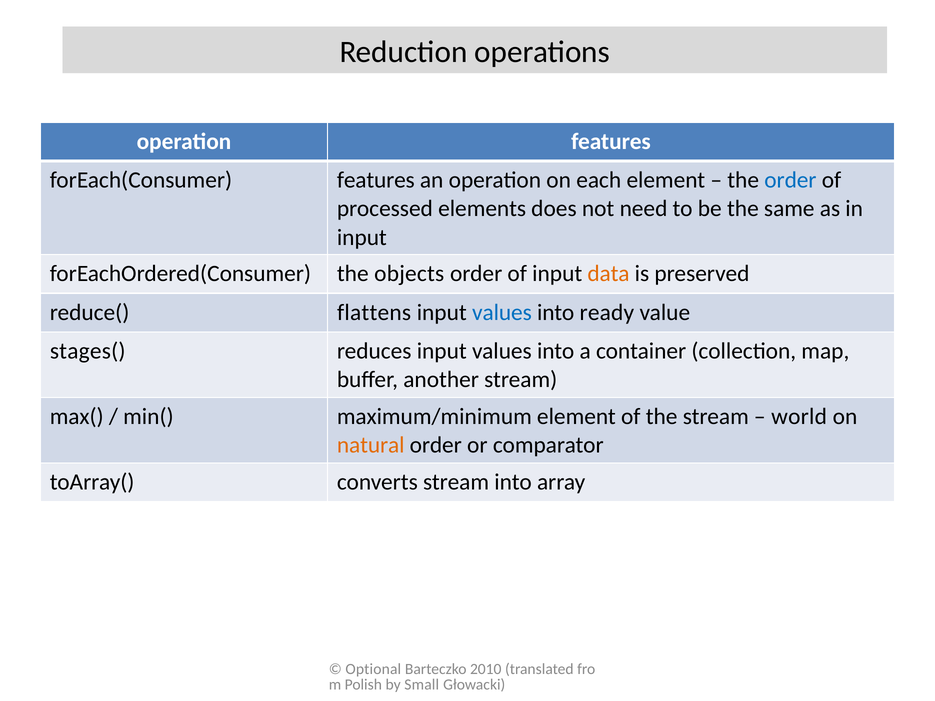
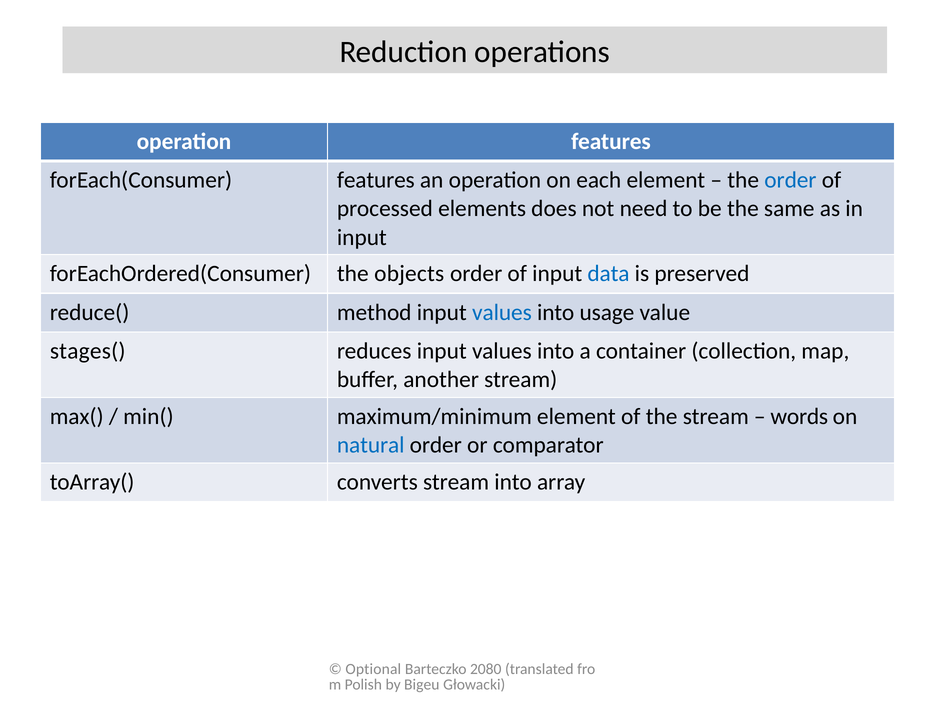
data colour: orange -> blue (608, 274)
flattens: flattens -> method (374, 313)
ready: ready -> usage (607, 313)
world: world -> words (799, 417)
natural colour: orange -> blue (371, 445)
2010: 2010 -> 2080 (486, 670)
Small: Small -> Bigeu (422, 685)
